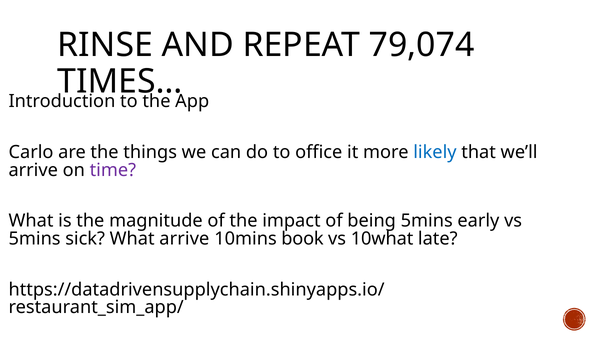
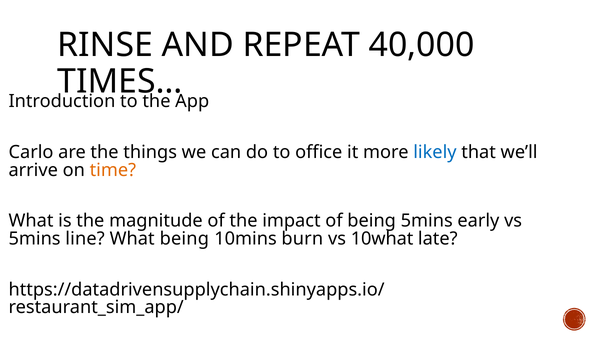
79,074: 79,074 -> 40,000 (422, 45)
time colour: purple -> orange (113, 170)
sick: sick -> line (85, 238)
What arrive: arrive -> being (184, 238)
book: book -> burn (302, 238)
